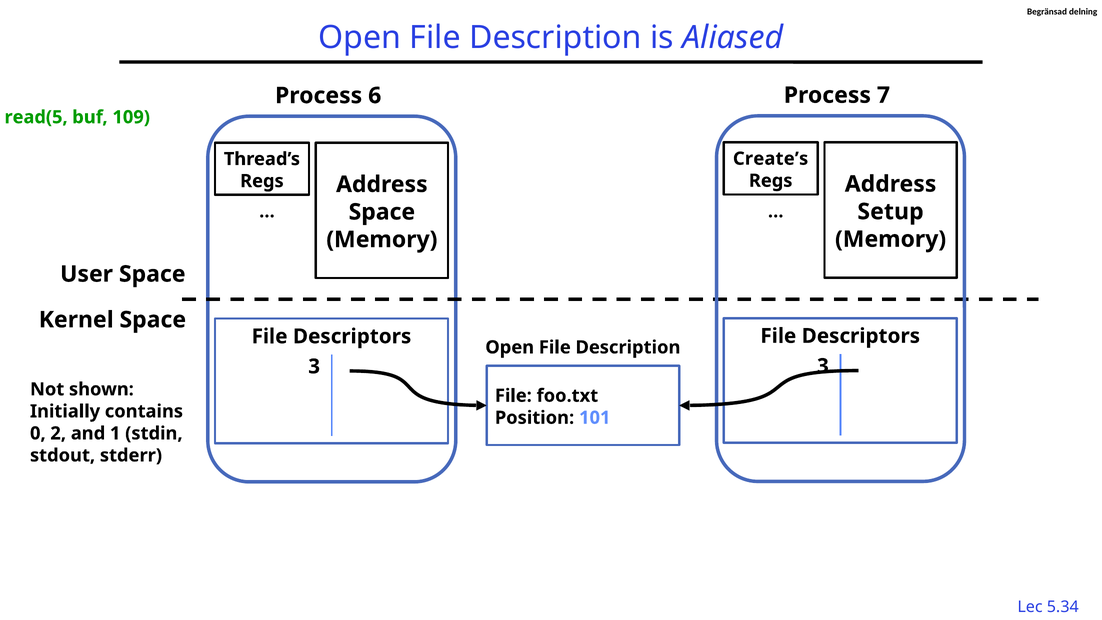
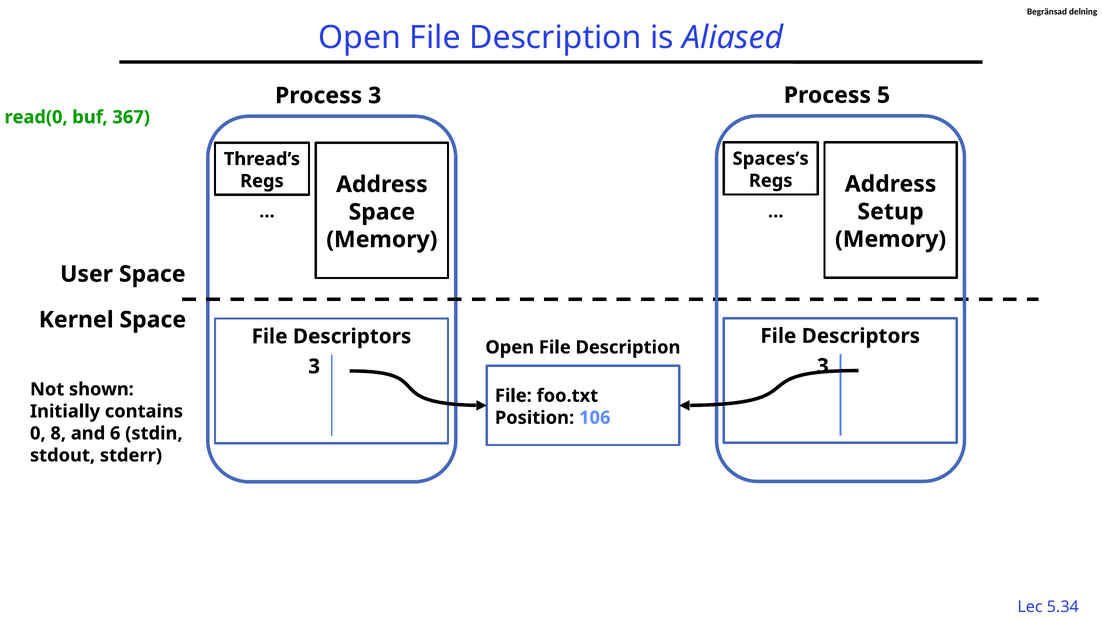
7: 7 -> 5 (883, 95)
Process 6: 6 -> 3 (375, 96)
read(5: read(5 -> read(0 (36, 117)
109: 109 -> 367 (131, 117)
Create’s: Create’s -> Spaces’s (771, 159)
101: 101 -> 106 (595, 418)
2: 2 -> 8 (58, 433)
1: 1 -> 6 (115, 433)
